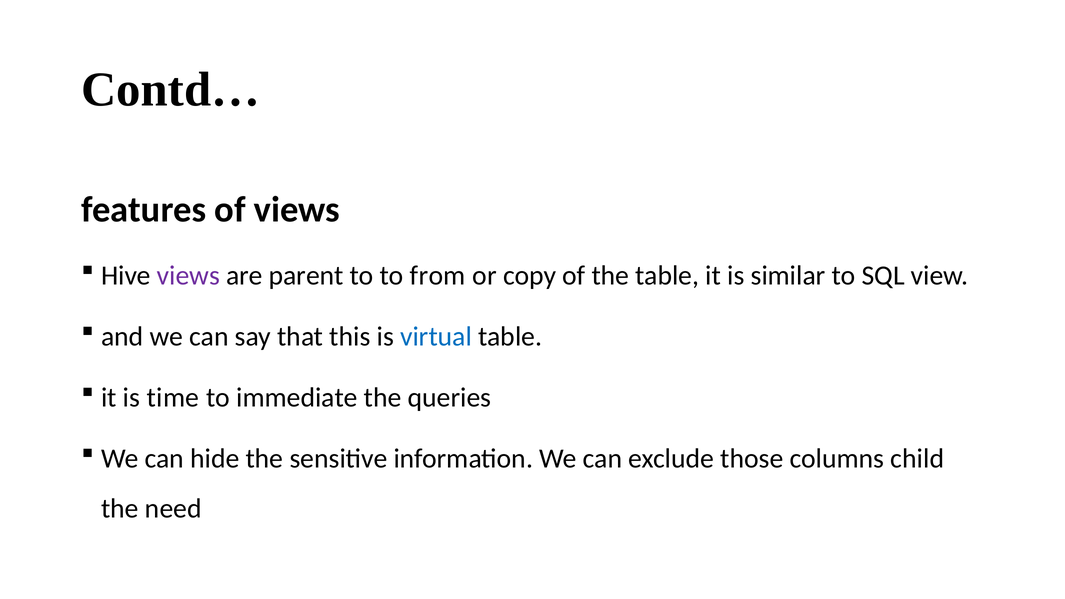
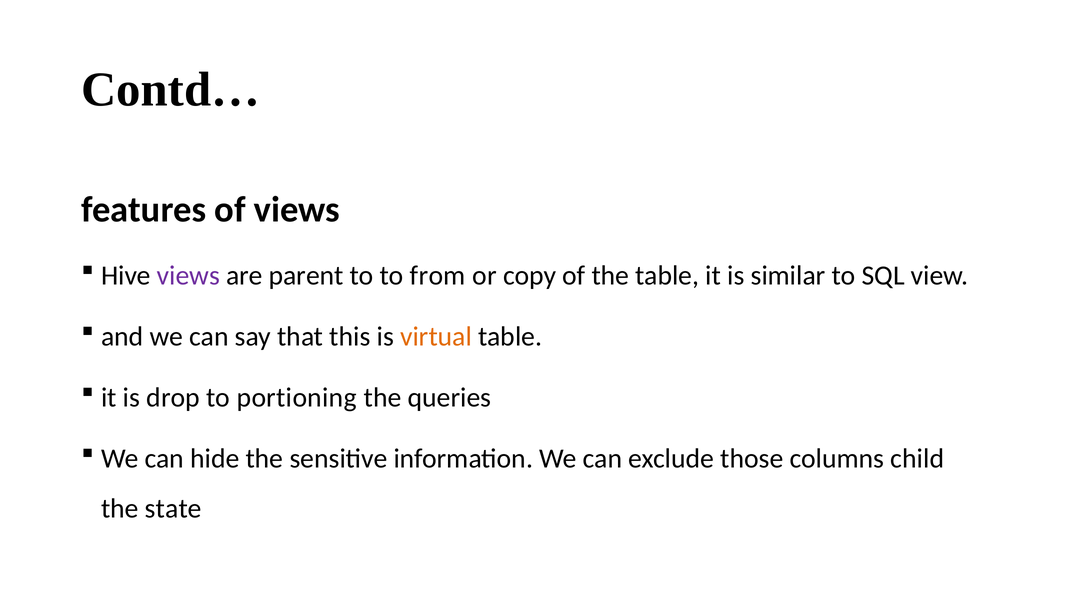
virtual colour: blue -> orange (436, 337)
time: time -> drop (173, 398)
immediate: immediate -> portioning (297, 398)
need: need -> state (173, 509)
